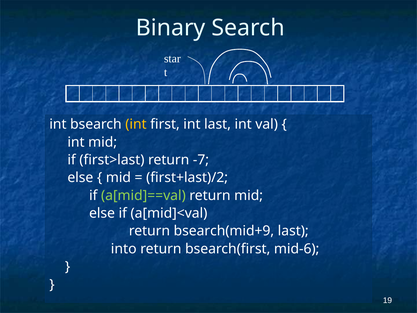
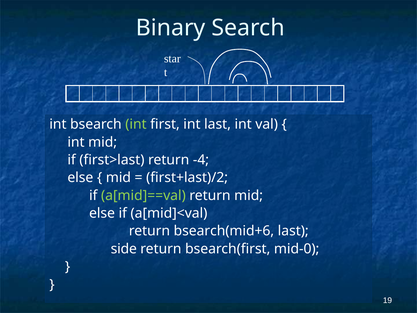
int colour: yellow -> light green (136, 124)
-7: -7 -> -4 (201, 160)
bsearch(mid+9: bsearch(mid+9 -> bsearch(mid+6 (224, 231)
into: into -> side (124, 249)
mid-6: mid-6 -> mid-0 (297, 249)
